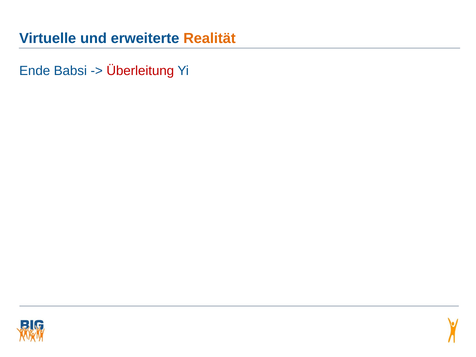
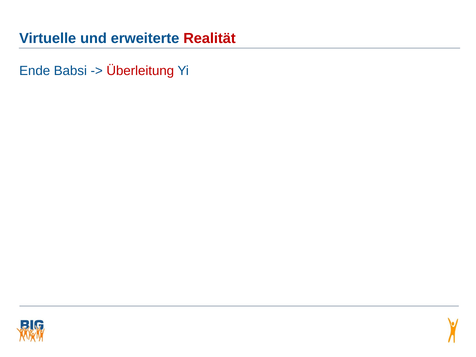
Realität colour: orange -> red (210, 38)
